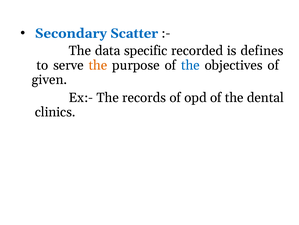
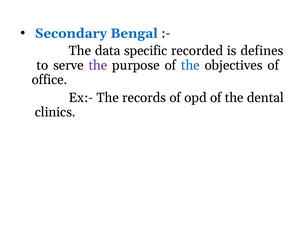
Scatter: Scatter -> Bengal (134, 33)
the colour: orange -> purple (98, 65)
given: given -> office (49, 79)
